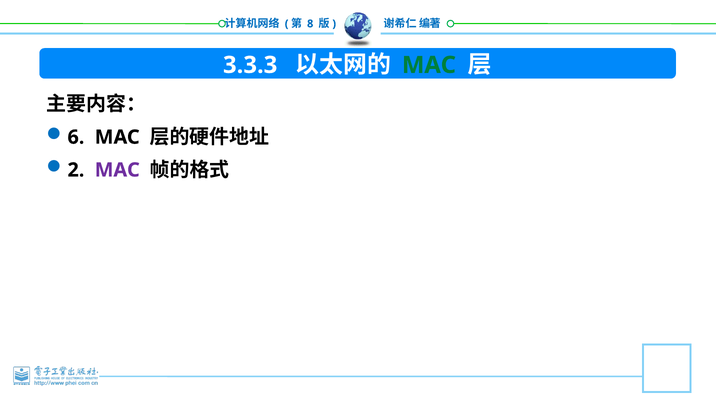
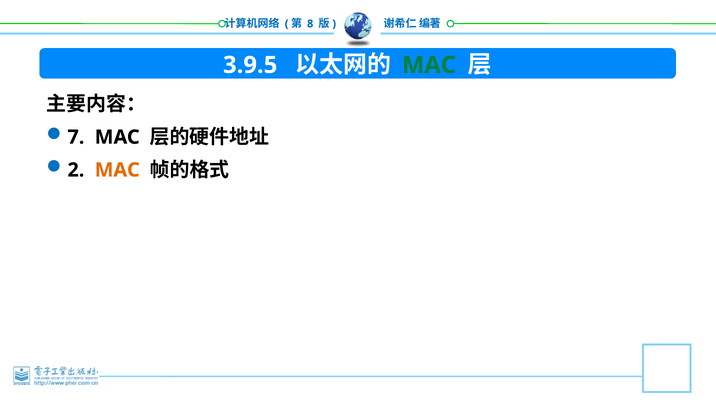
3.3.3: 3.3.3 -> 3.9.5 (250, 65)
6: 6 -> 7 (76, 137)
MAC colour: purple -> orange (117, 170)
